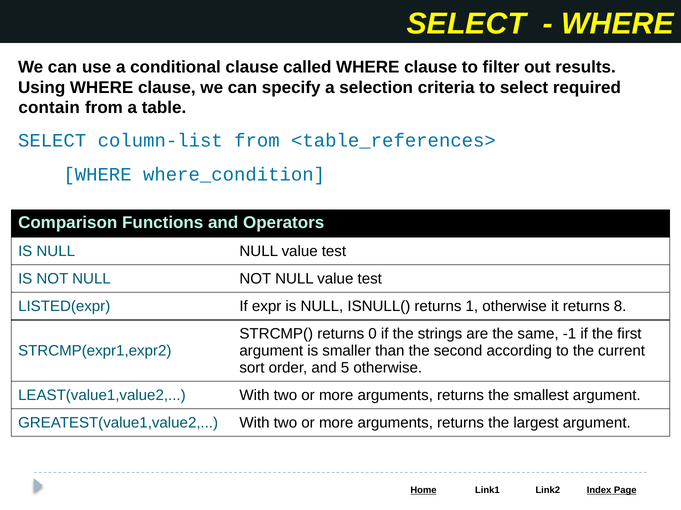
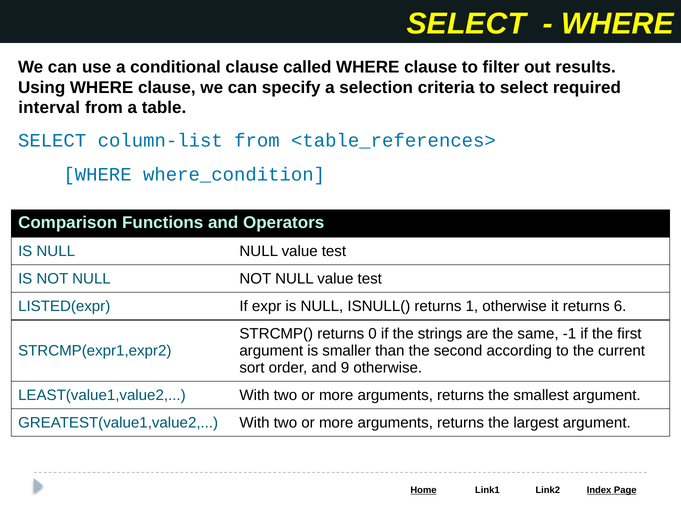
contain: contain -> interval (49, 108)
8: 8 -> 6 (620, 307)
5: 5 -> 9 (345, 368)
